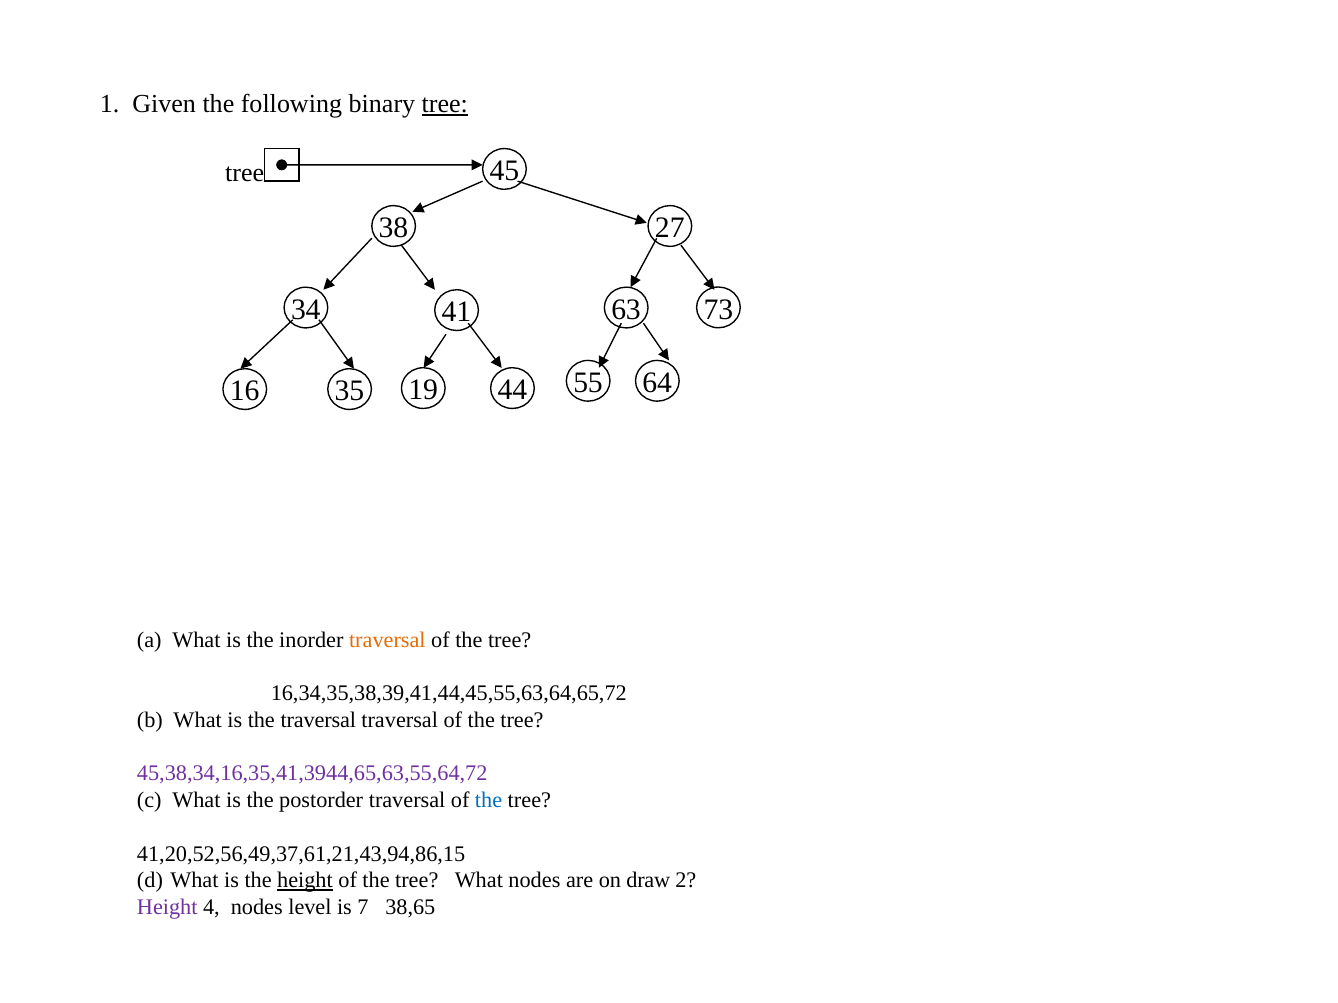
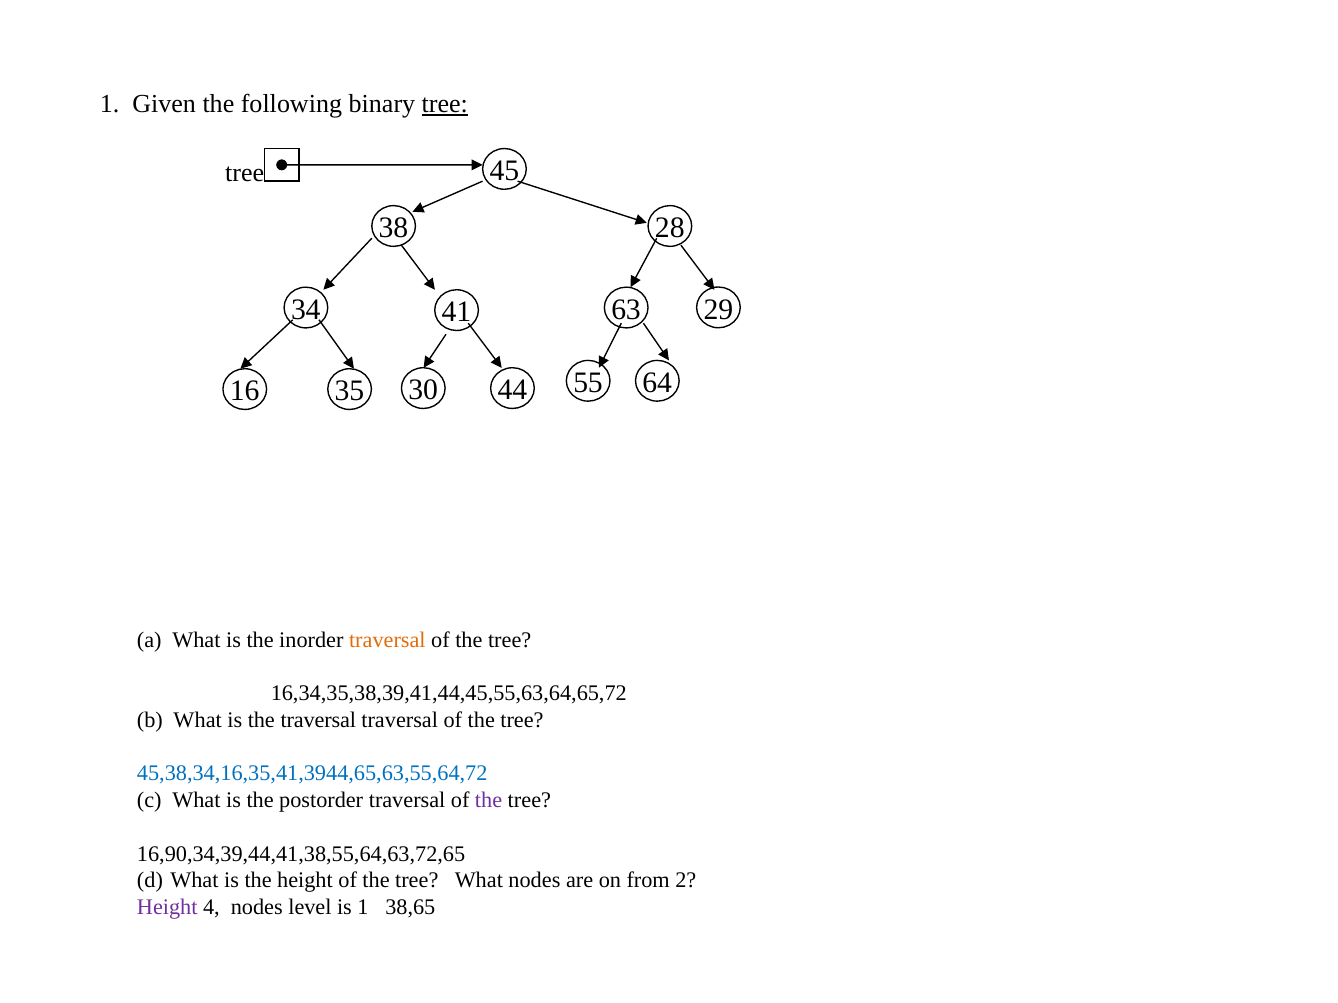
27: 27 -> 28 (670, 228)
73: 73 -> 29 (718, 310)
19: 19 -> 30 (423, 390)
45,38,34,16,35,41,3944,65,63,55,64,72 colour: purple -> blue (312, 774)
the colour: blue -> purple (489, 801)
41,20,52,56,49,37,61,21,43,94,86,15: 41,20,52,56,49,37,61,21,43,94,86,15 -> 16,90,34,39,44,41,38,55,64,63,72,65 (301, 854)
height underline: present -> none (305, 881)
draw: draw -> from (648, 881)
is 7: 7 -> 1 (363, 908)
